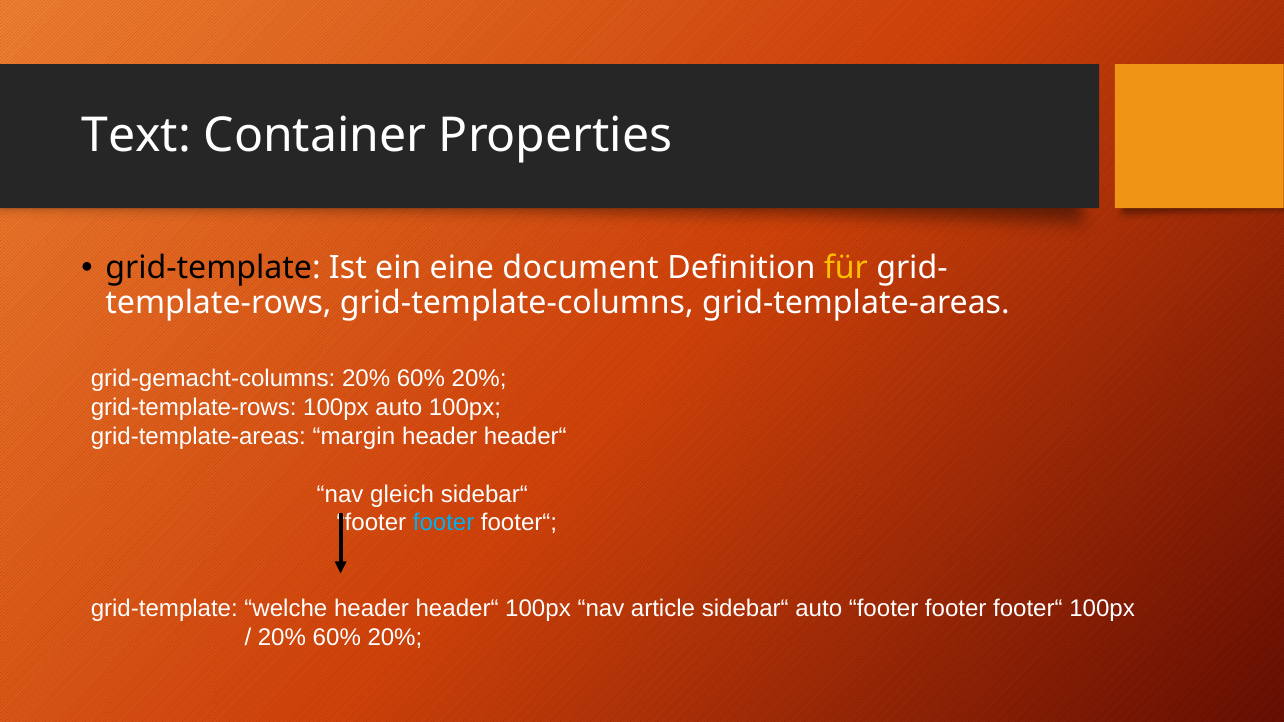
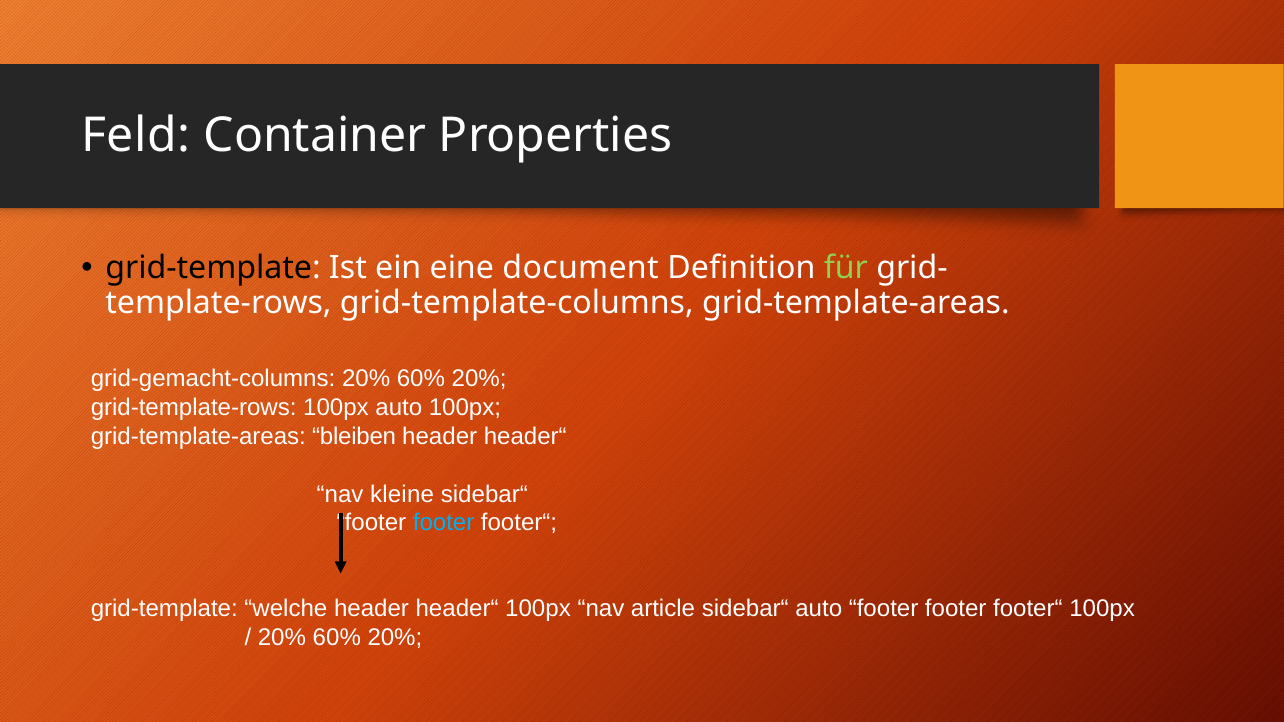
Text: Text -> Feld (136, 136)
für colour: yellow -> light green (846, 268)
margin: margin -> bleiben (354, 436)
gleich: gleich -> kleine (402, 494)
